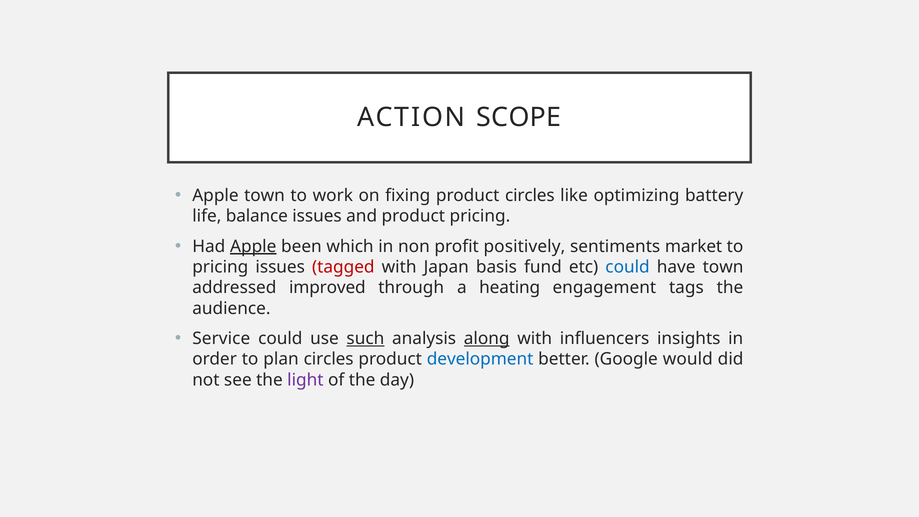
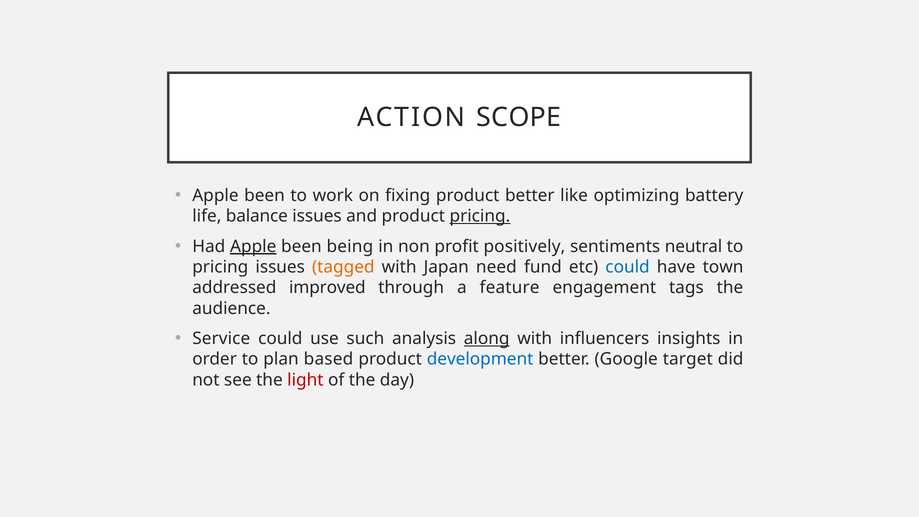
town: town -> been (265, 195)
product circles: circles -> better (530, 195)
pricing underline: none -> present (480, 216)
which: which -> being (350, 246)
market: market -> neutral (694, 246)
tagged colour: red -> orange (343, 267)
basis: basis -> need (496, 267)
heating: heating -> feature (510, 288)
such underline: present -> none (365, 339)
plan circles: circles -> based (328, 359)
would: would -> target (688, 359)
light colour: purple -> red (305, 380)
